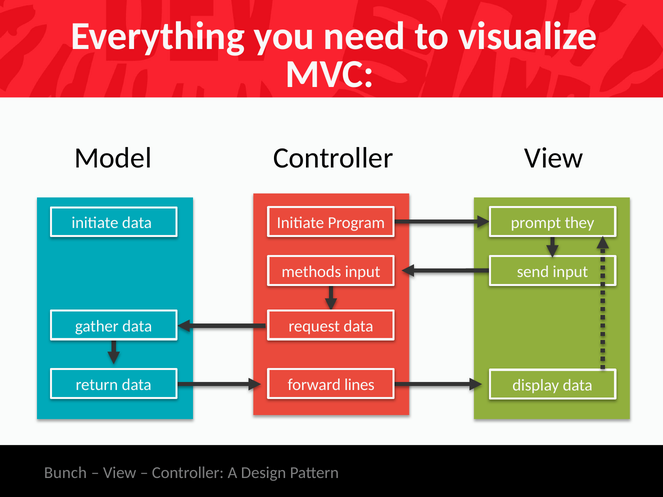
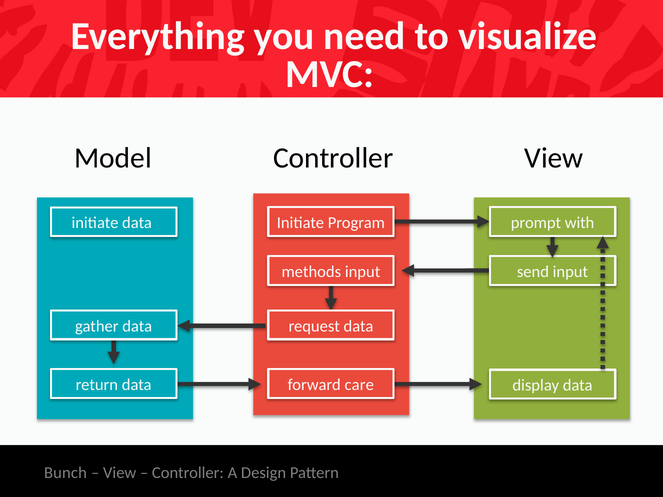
they: they -> with (580, 223)
lines: lines -> care (359, 385)
